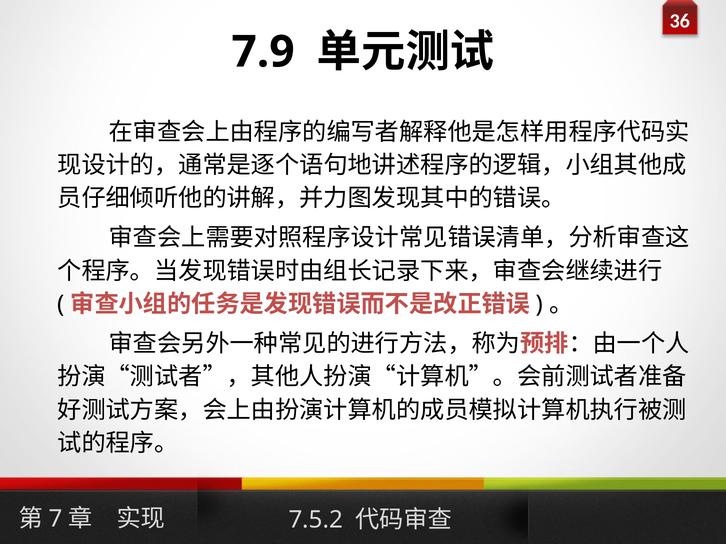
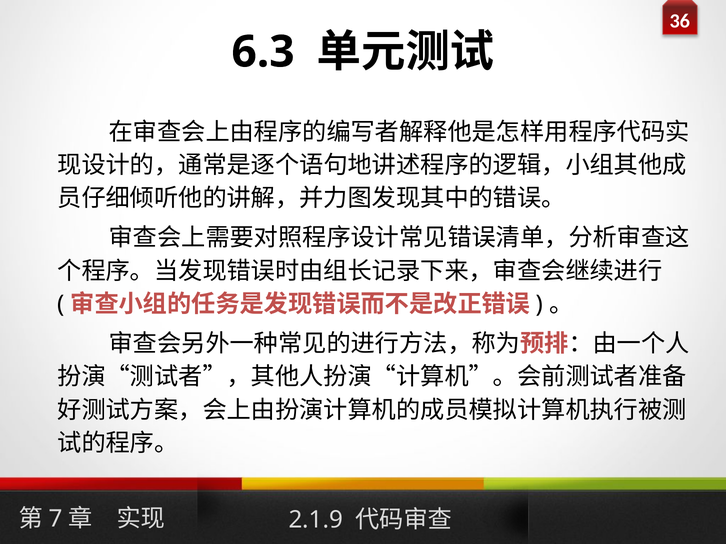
7.9: 7.9 -> 6.3 (263, 52)
7.5.2: 7.5.2 -> 2.1.9 (316, 520)
